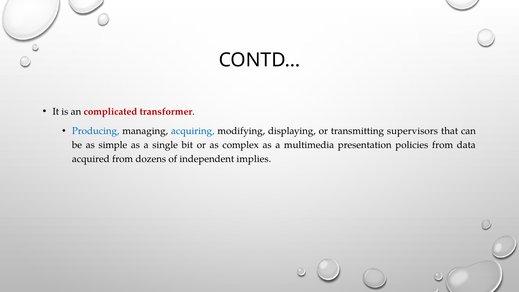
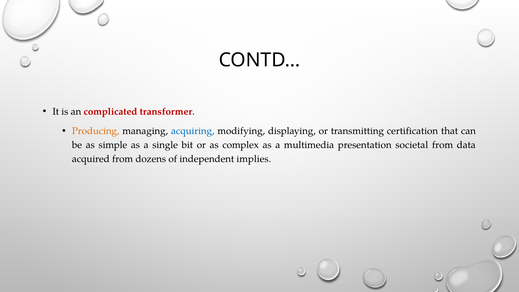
Producing colour: blue -> orange (96, 131)
supervisors: supervisors -> certification (412, 131)
policies: policies -> societal (412, 145)
